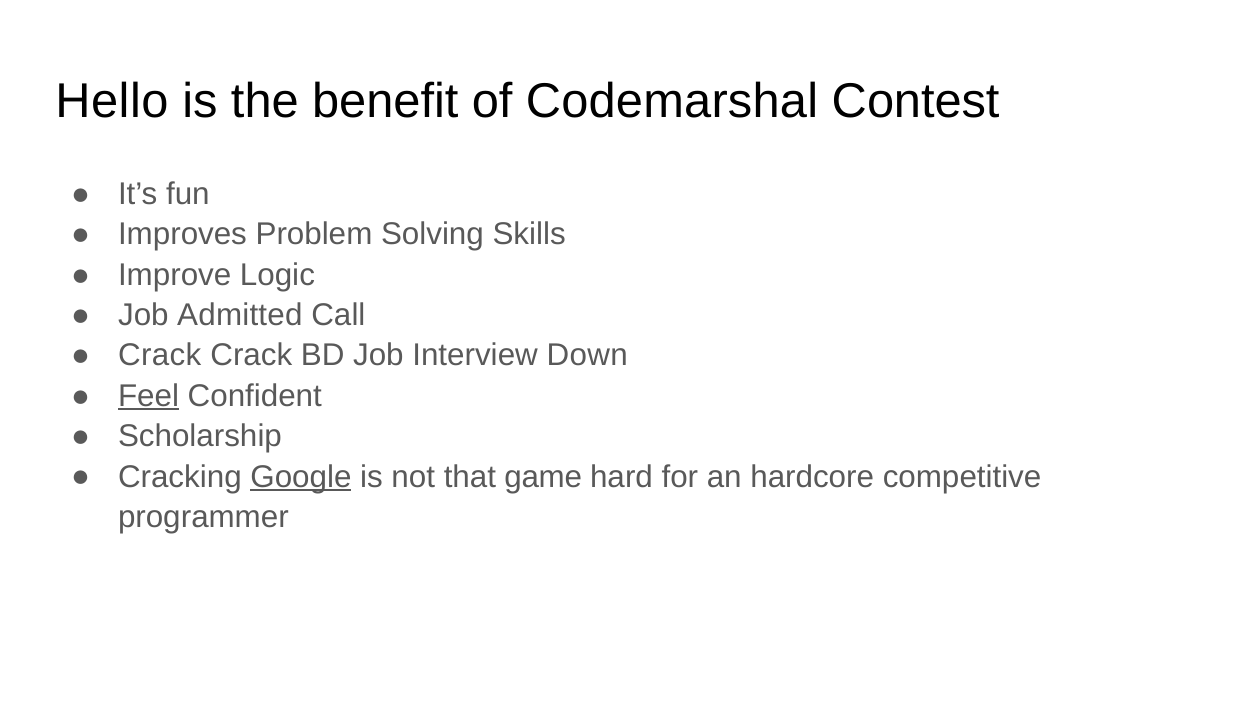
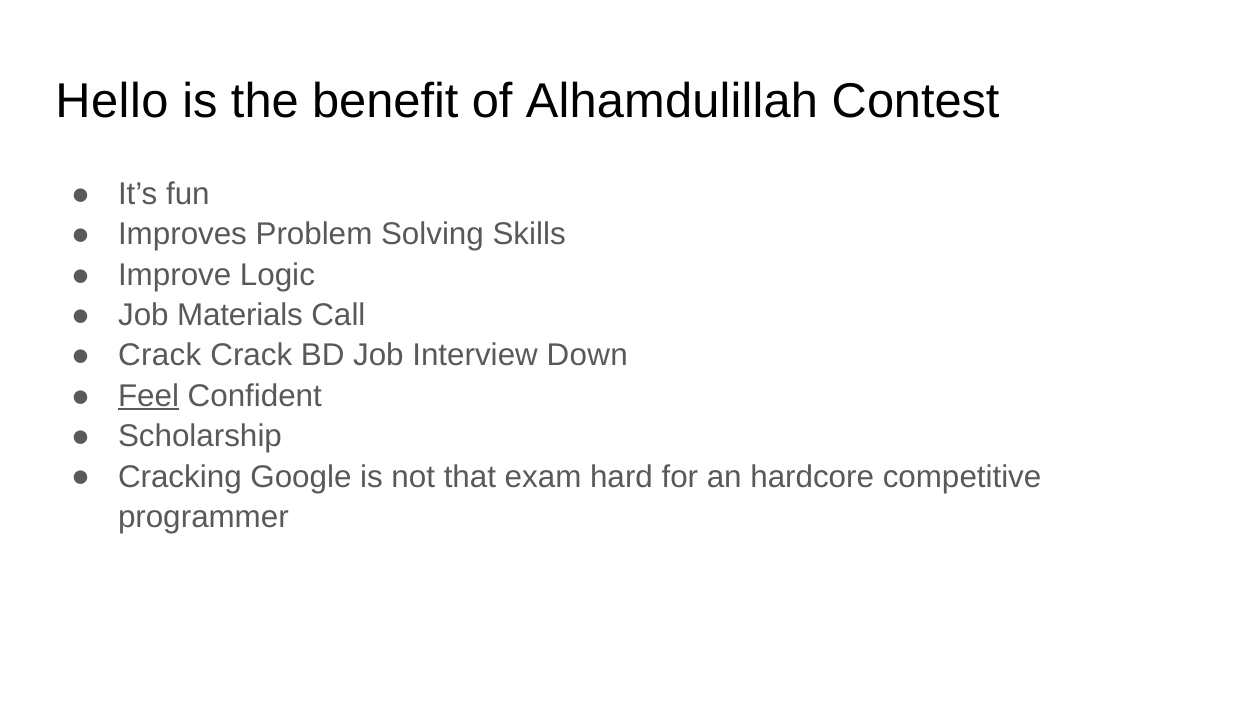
Codemarshal: Codemarshal -> Alhamdulillah (672, 102)
Admitted: Admitted -> Materials (240, 315)
Google underline: present -> none (301, 477)
game: game -> exam (543, 477)
